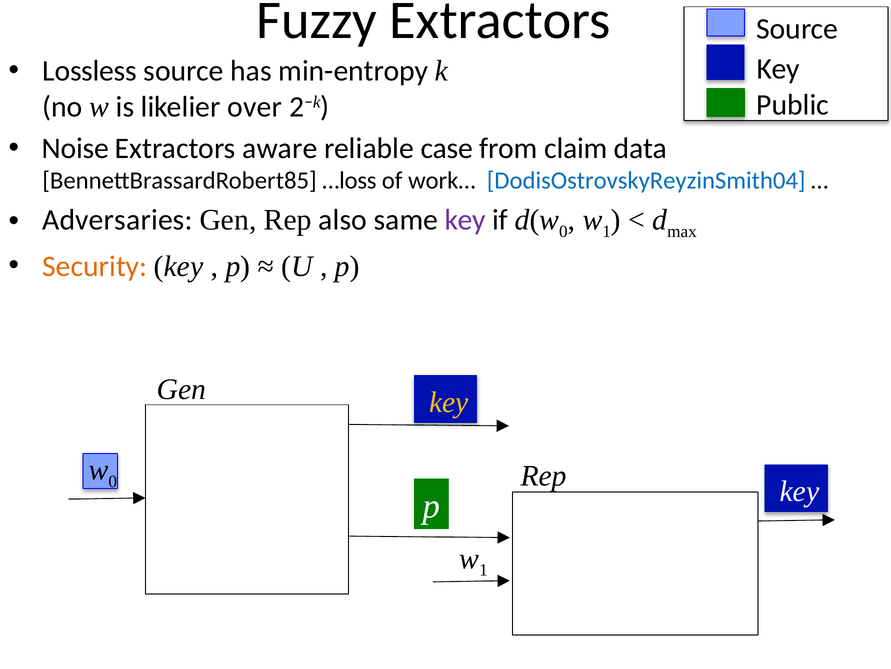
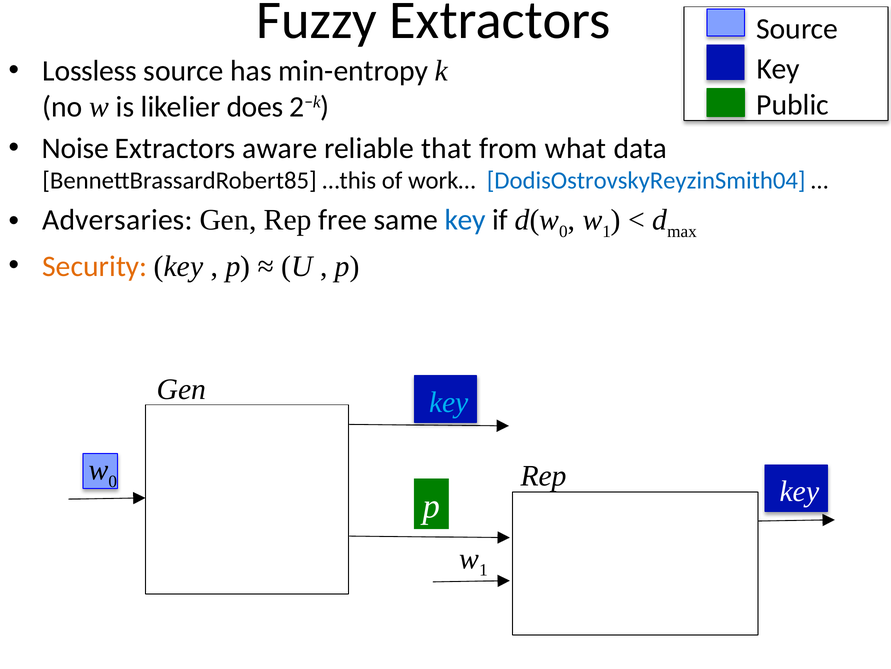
over: over -> does (255, 107)
case: case -> that (446, 148)
claim: claim -> what (575, 148)
…loss: …loss -> …this (349, 181)
also: also -> free (343, 220)
key colour: purple -> blue (465, 220)
key colour: yellow -> light blue (449, 402)
